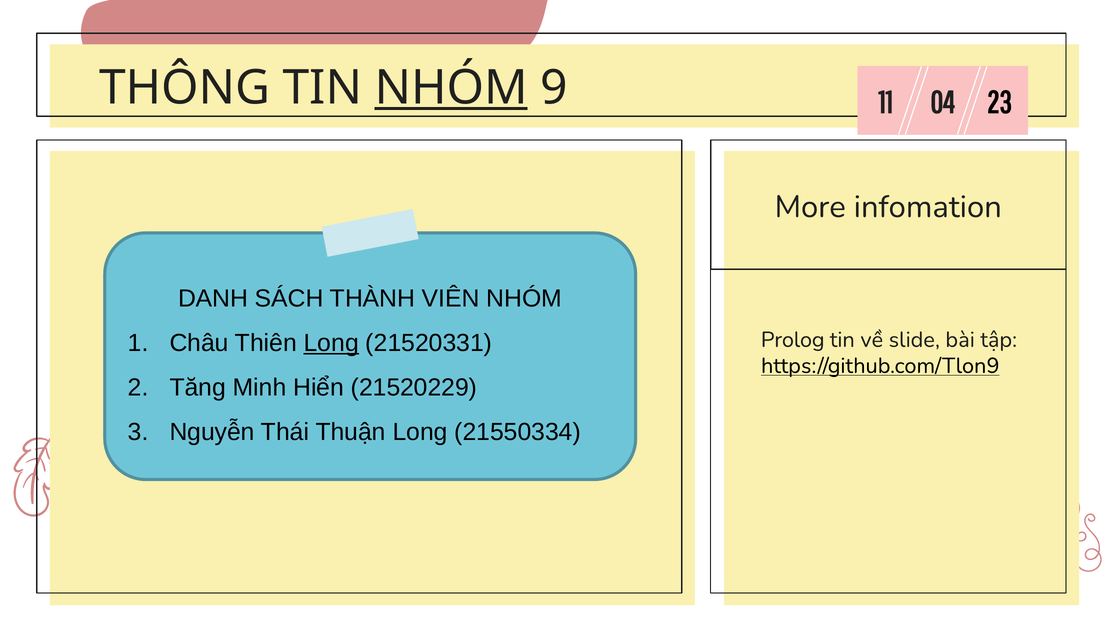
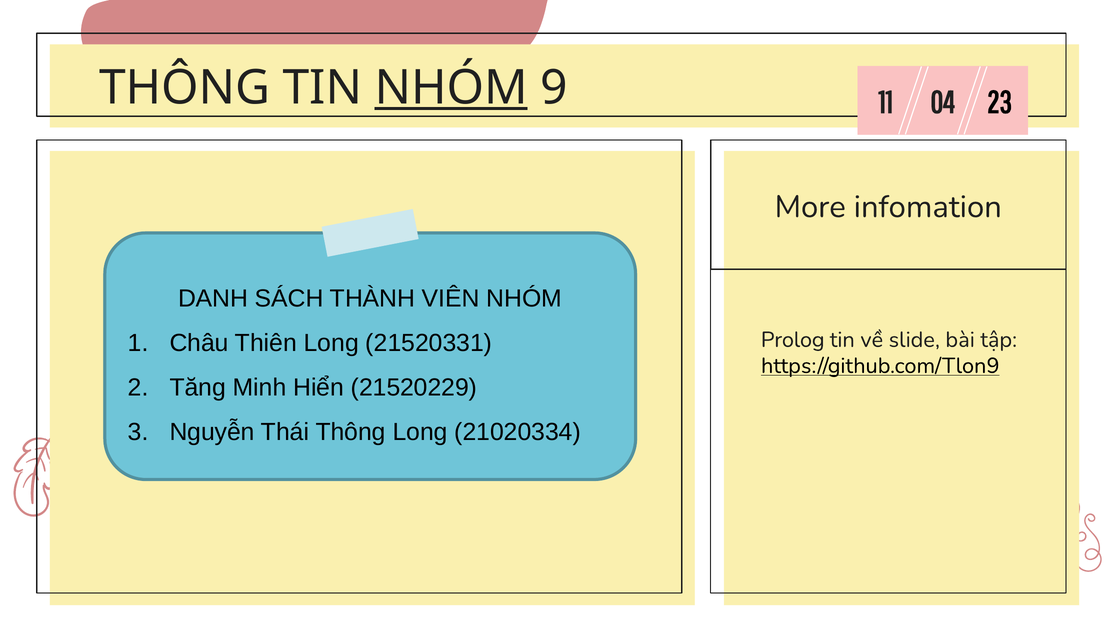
Long underline: present -> none (331, 343)
Thái Thuận: Thuận -> Thông (351, 432)
21550334: 21550334 -> 21020334 (518, 432)
